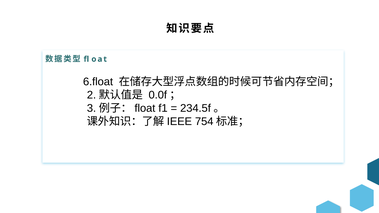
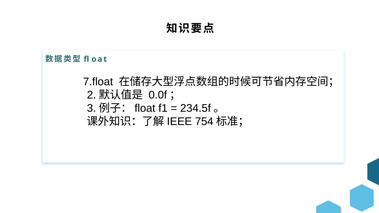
6.float: 6.float -> 7.float (98, 82)
